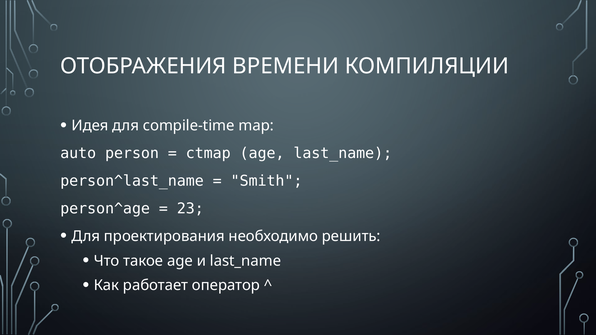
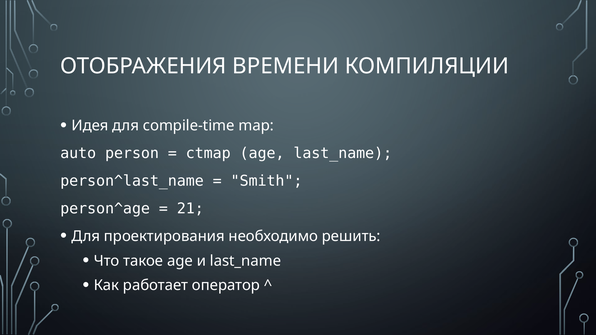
23: 23 -> 21 (190, 209)
